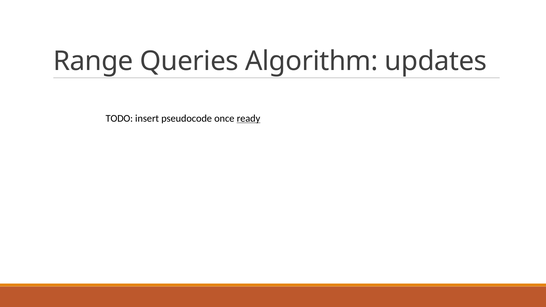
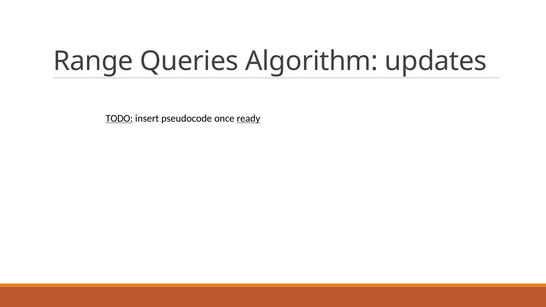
TODO underline: none -> present (119, 118)
